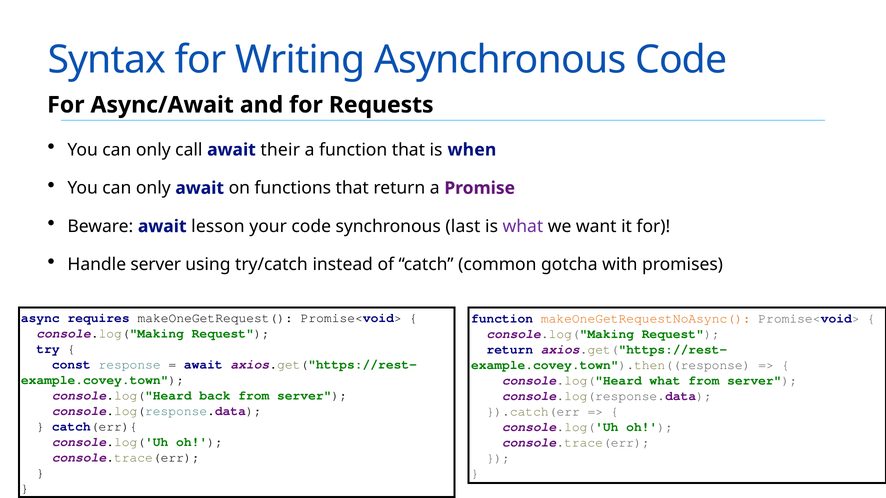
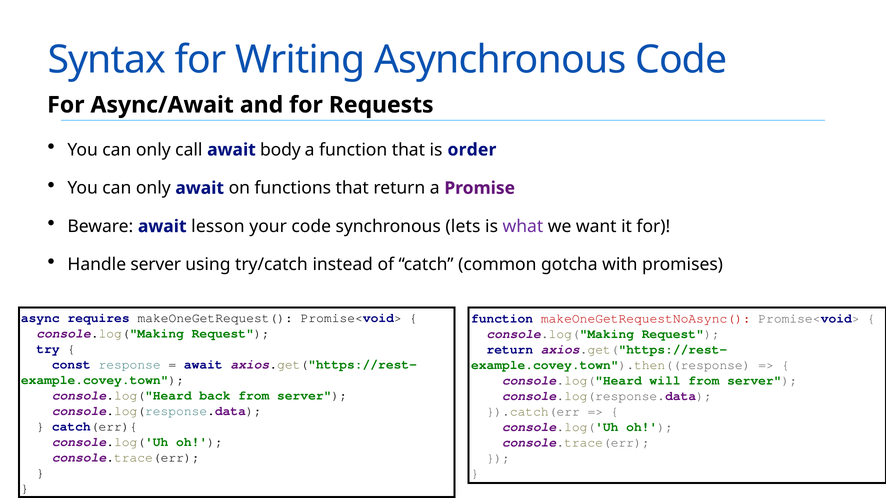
their: their -> body (280, 150)
when: when -> order (472, 150)
last: last -> lets (463, 227)
makeOneGetRequestNoAsync( colour: orange -> red (646, 319)
console.log("Heard what: what -> will (665, 381)
